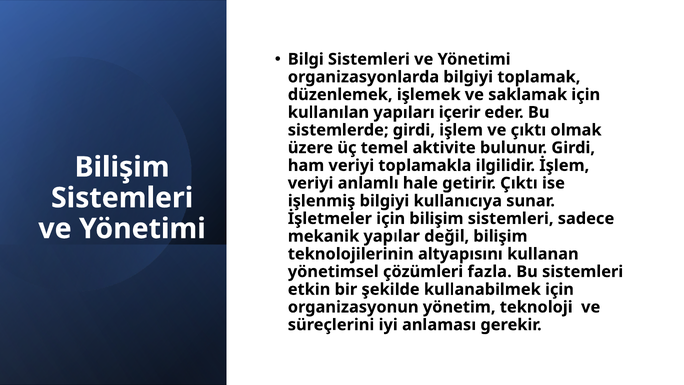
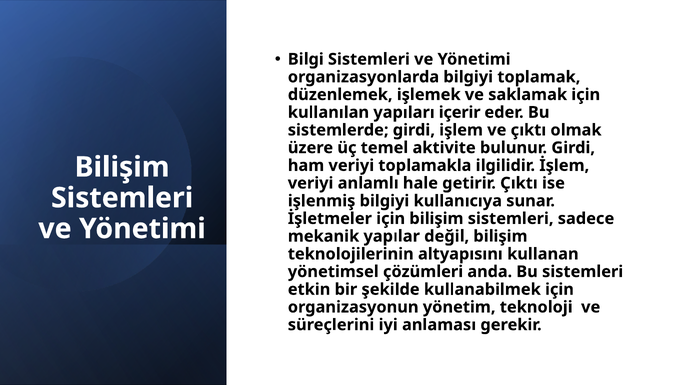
fazla: fazla -> anda (490, 272)
